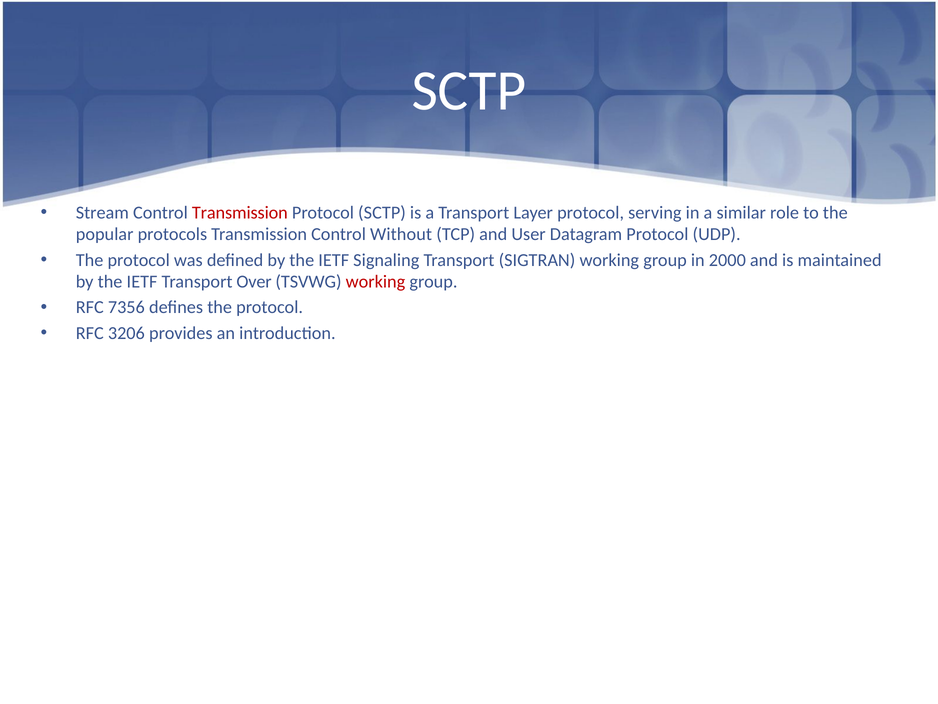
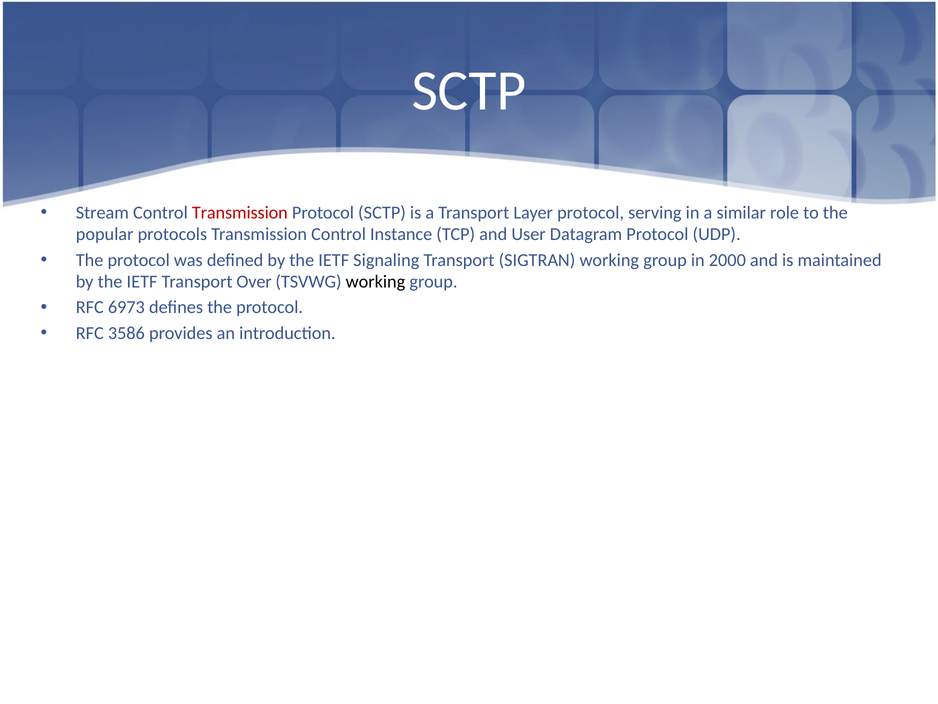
Without: Without -> Instance (401, 234)
working colour: red -> black (375, 282)
7356: 7356 -> 6973 (126, 307)
3206: 3206 -> 3586 (126, 333)
